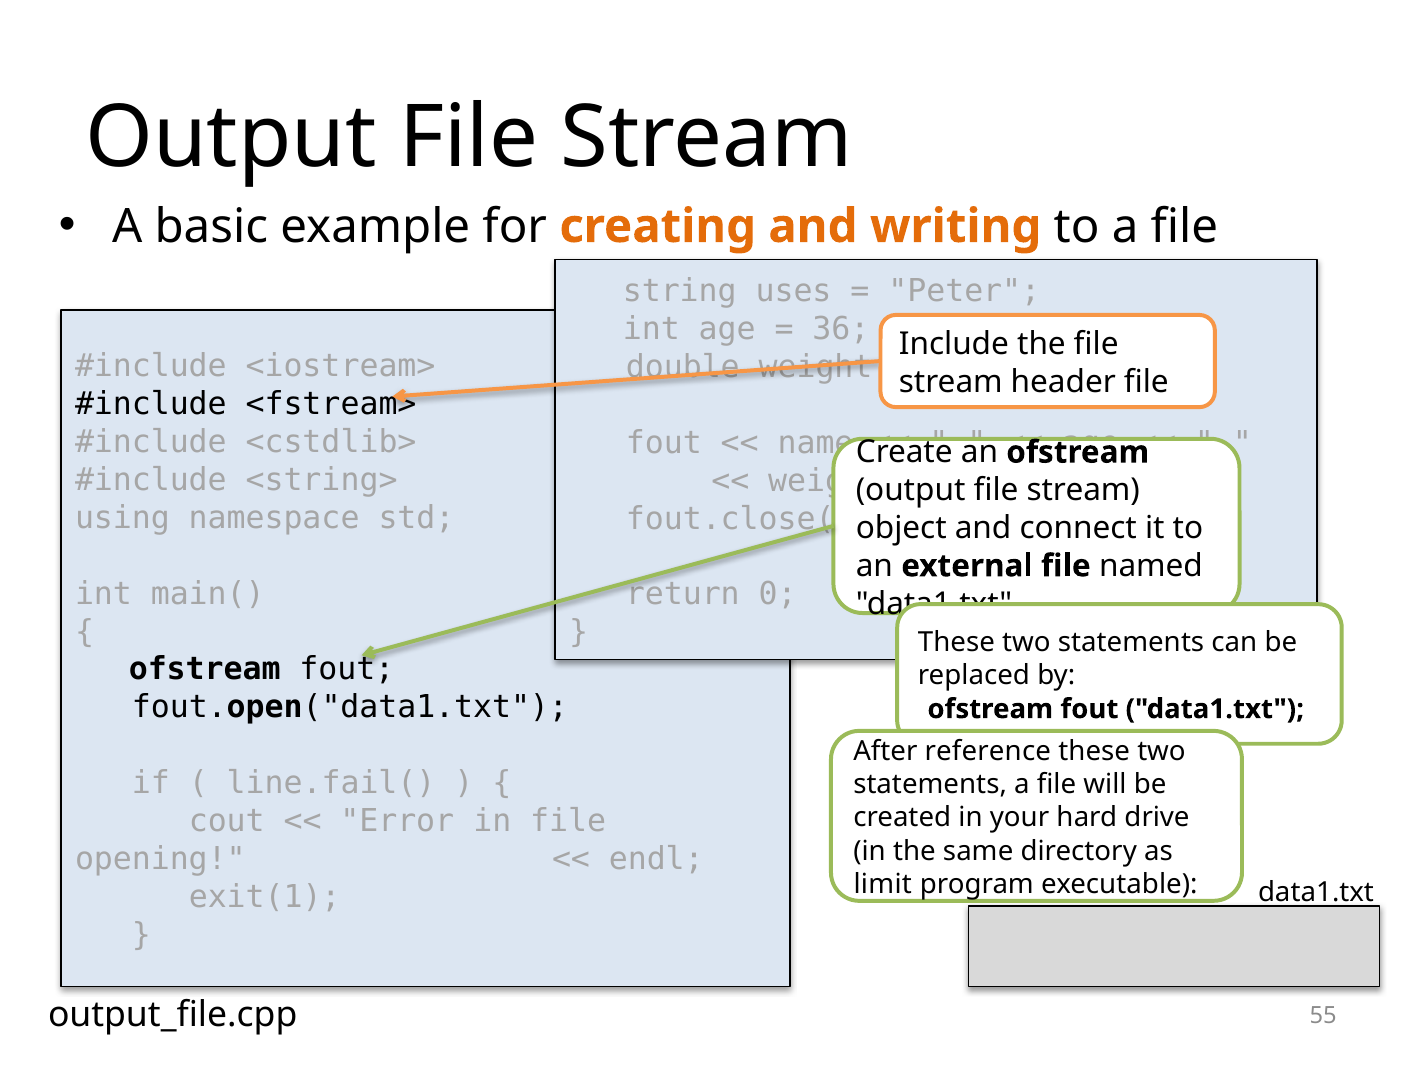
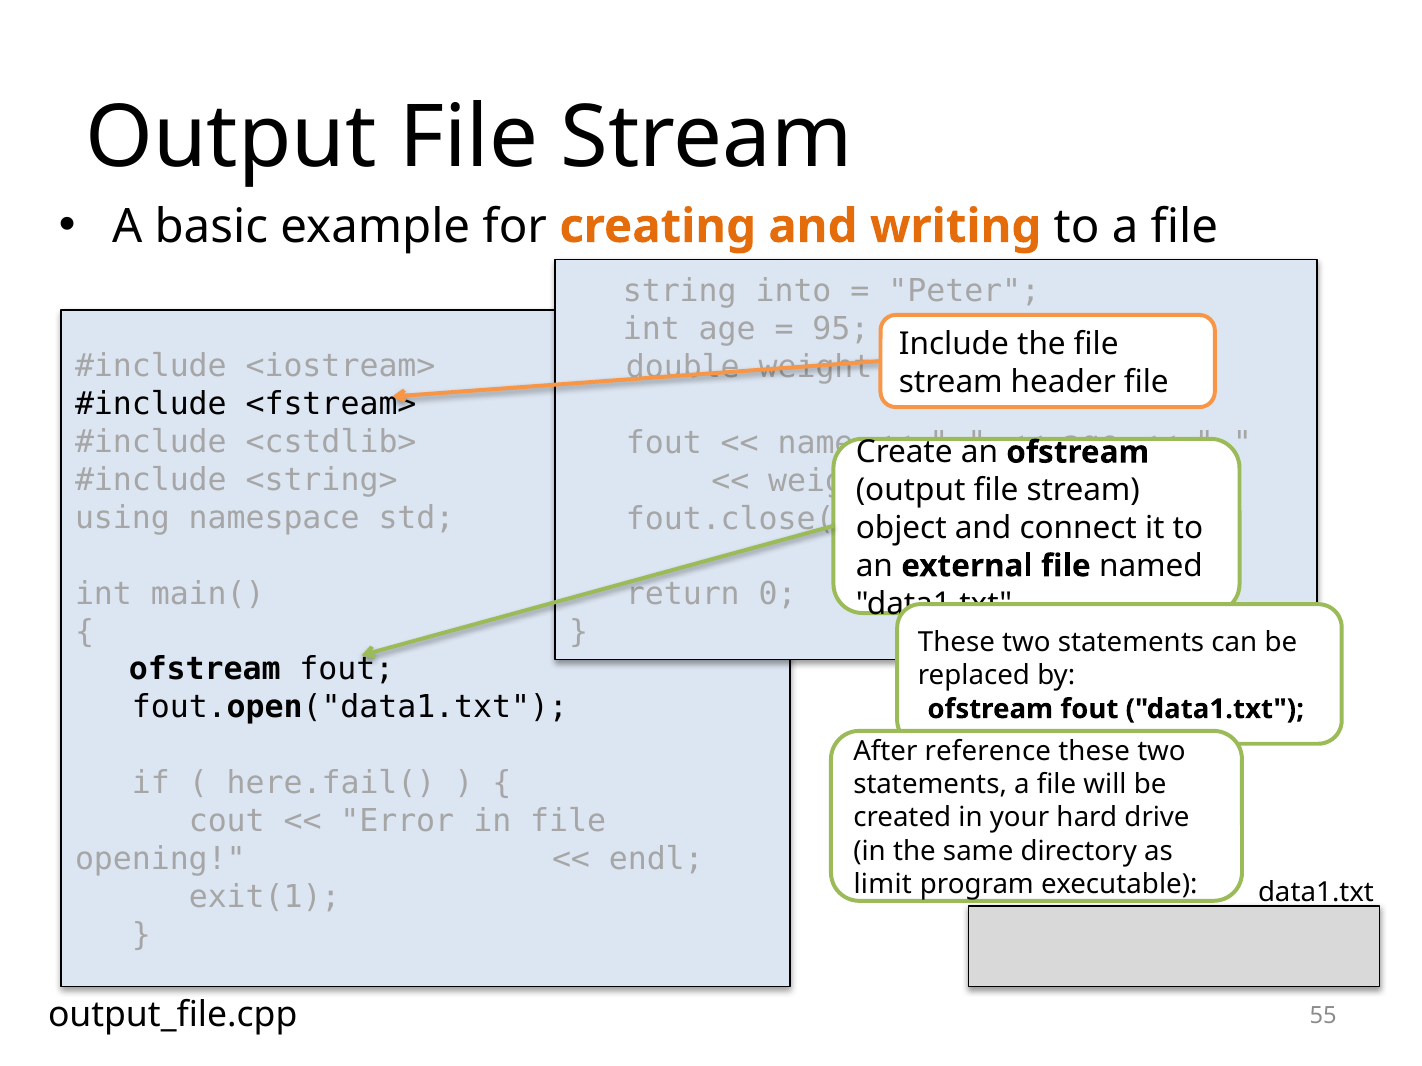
uses: uses -> into (794, 291)
36: 36 -> 95 (841, 329)
line.fail(: line.fail( -> here.fail( (331, 783)
